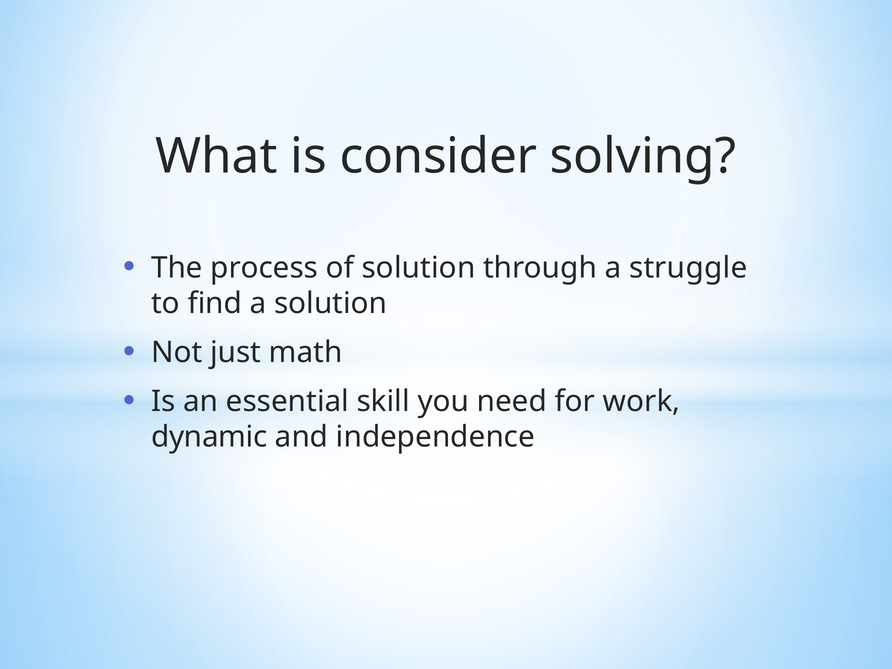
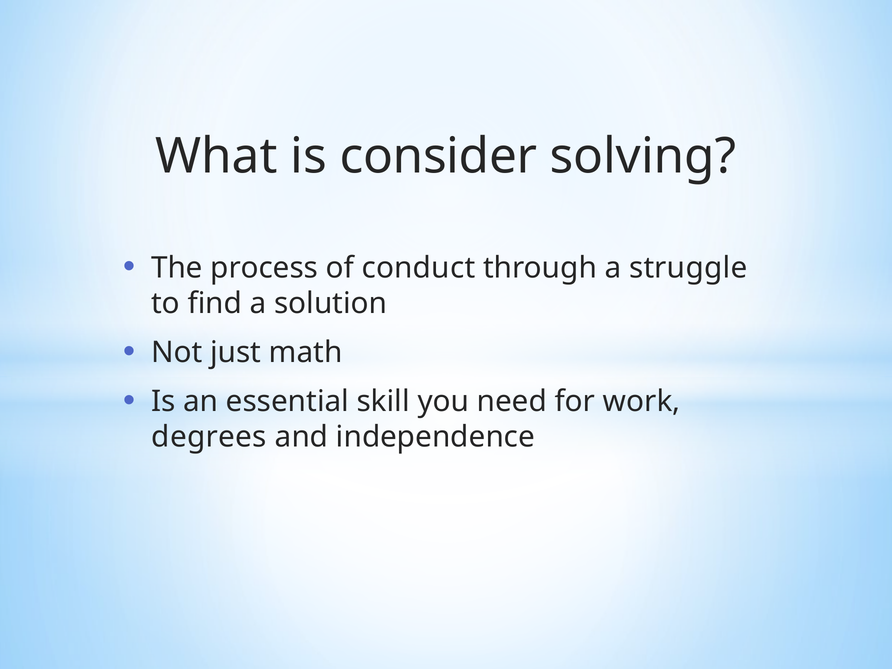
of solution: solution -> conduct (418, 268)
dynamic: dynamic -> degrees (209, 437)
